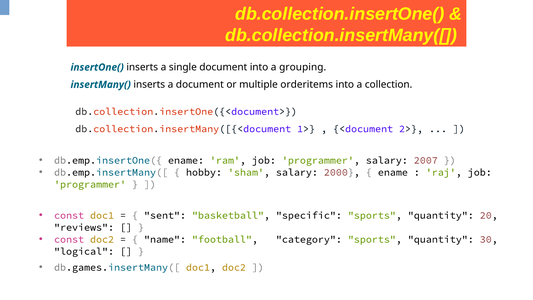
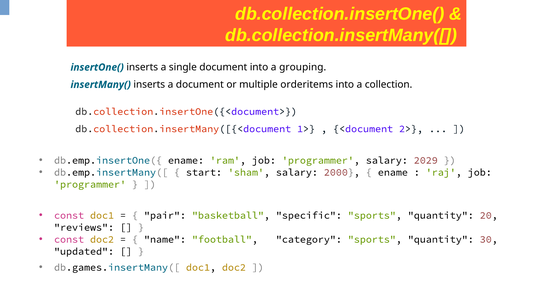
2007: 2007 -> 2029 (426, 160)
hobby: hobby -> start (204, 172)
sent: sent -> pair (165, 215)
logical: logical -> updated (84, 251)
